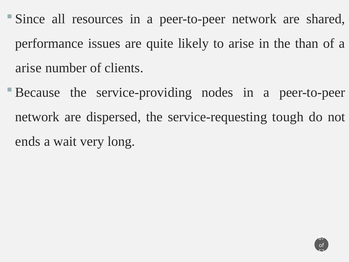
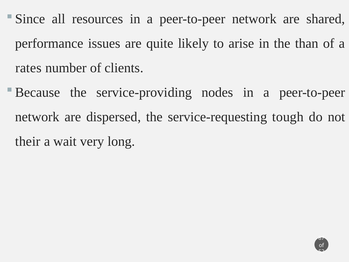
arise: arise -> rates (28, 68)
ends: ends -> their (28, 141)
